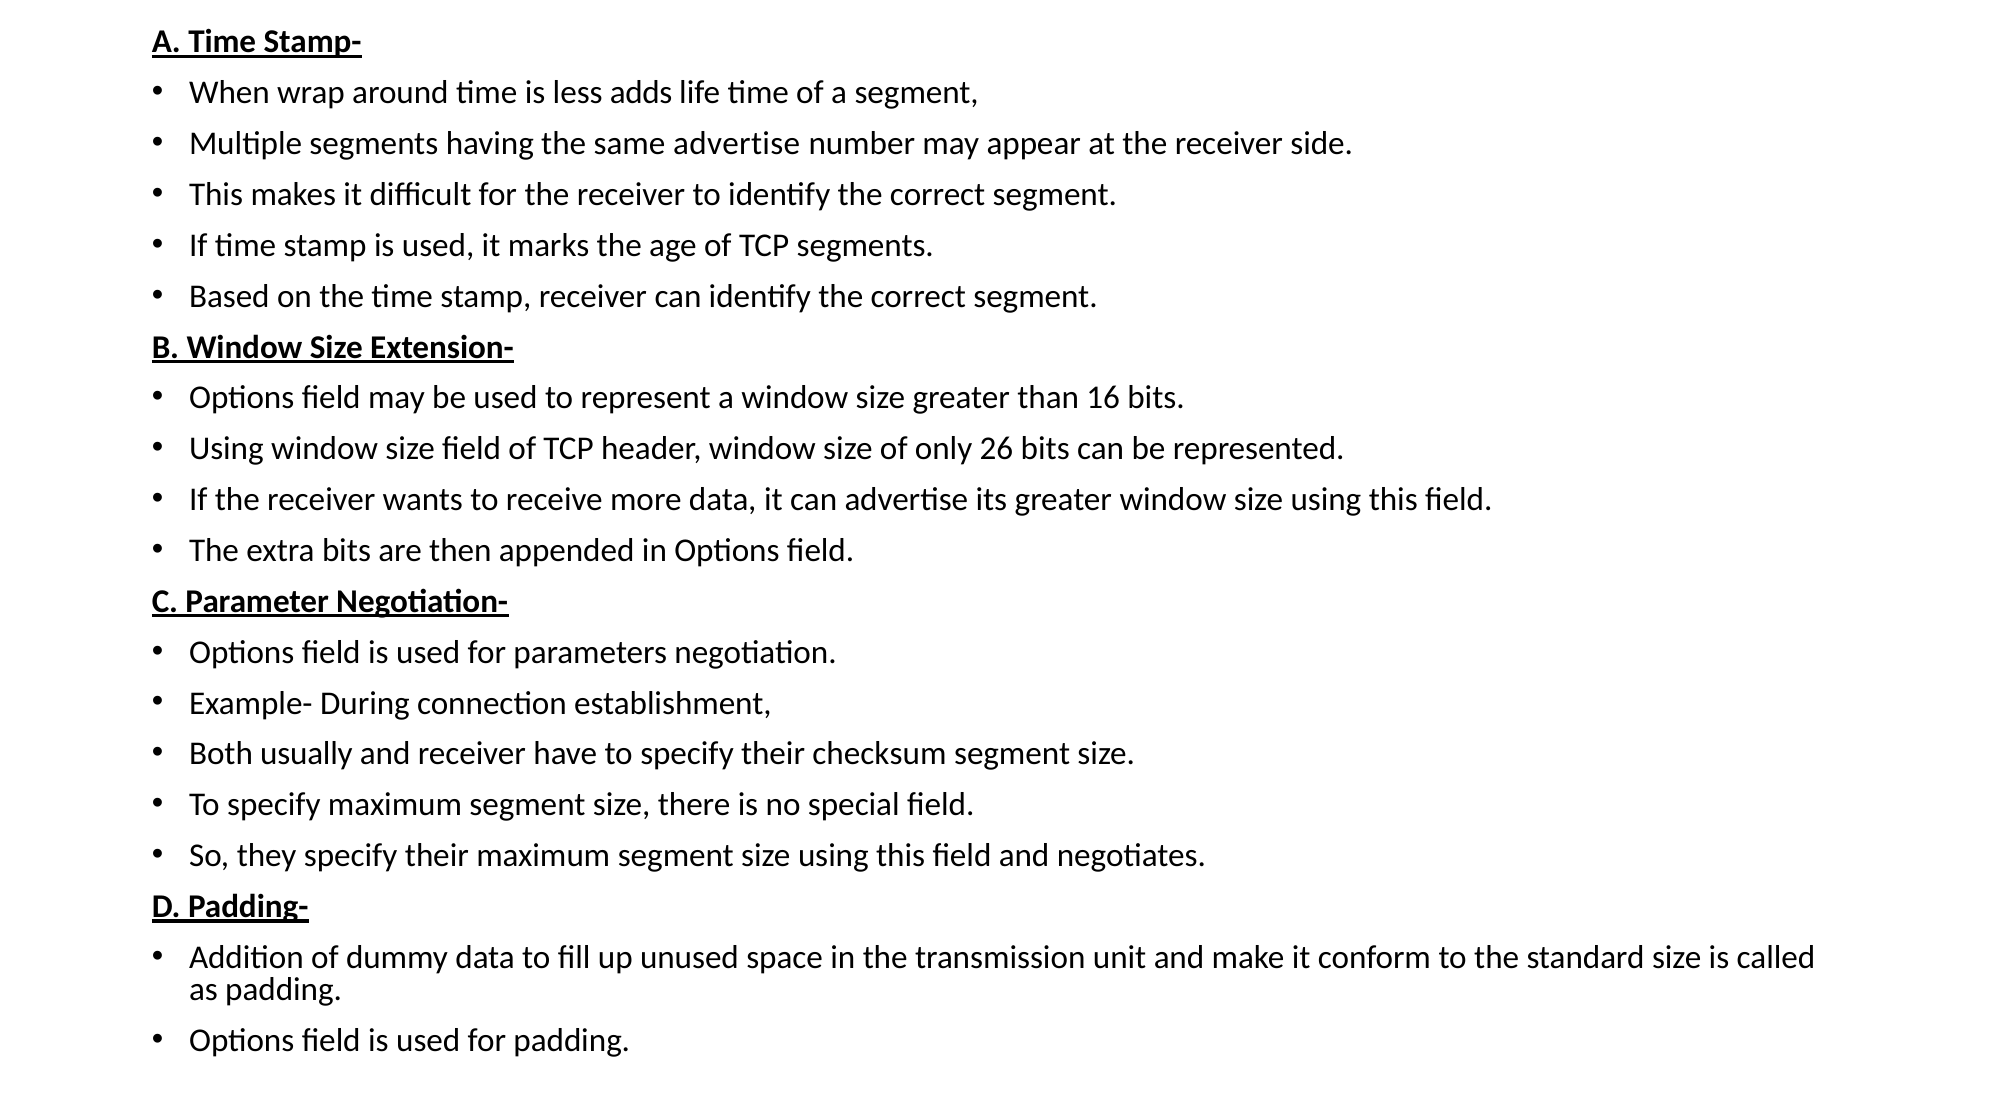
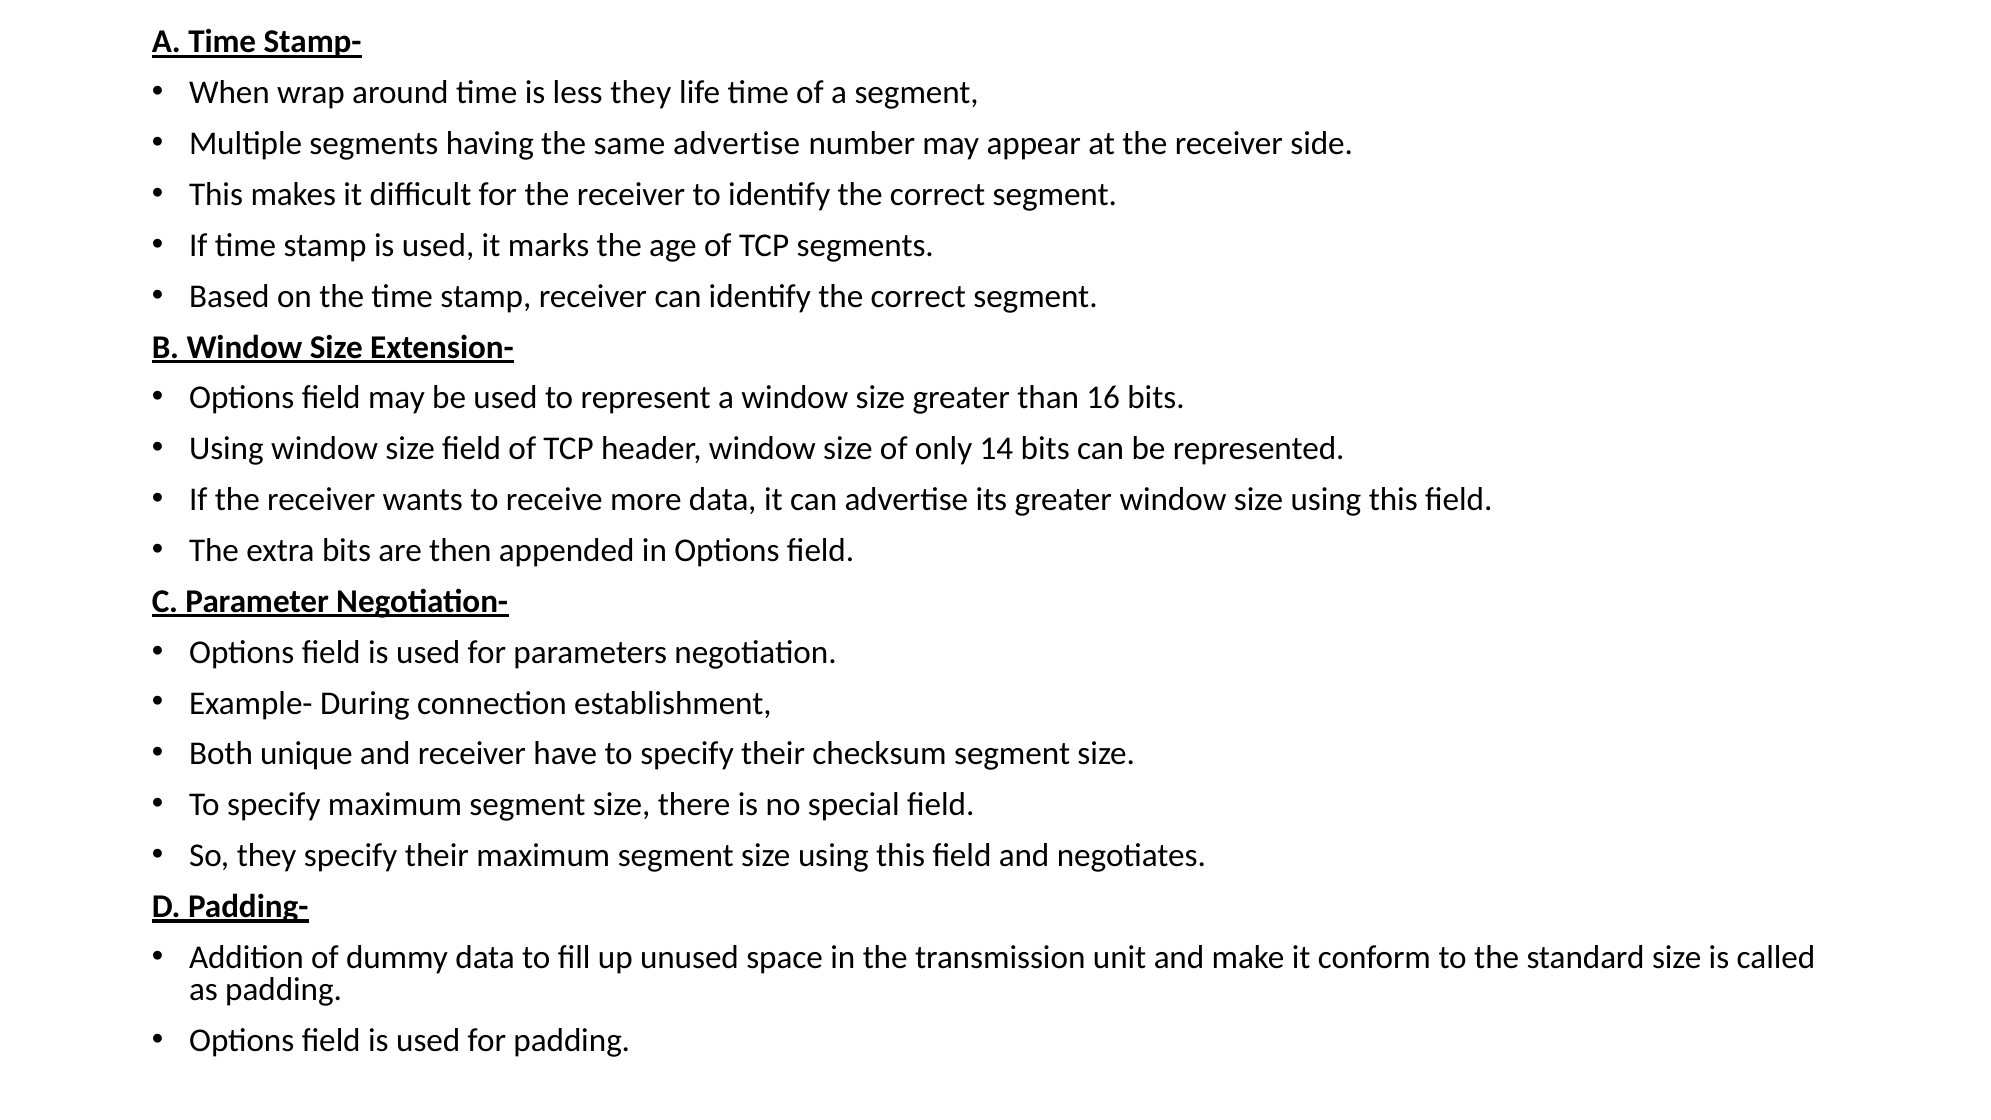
less adds: adds -> they (641, 93)
26: 26 -> 14 (996, 449)
usually: usually -> unique (306, 754)
